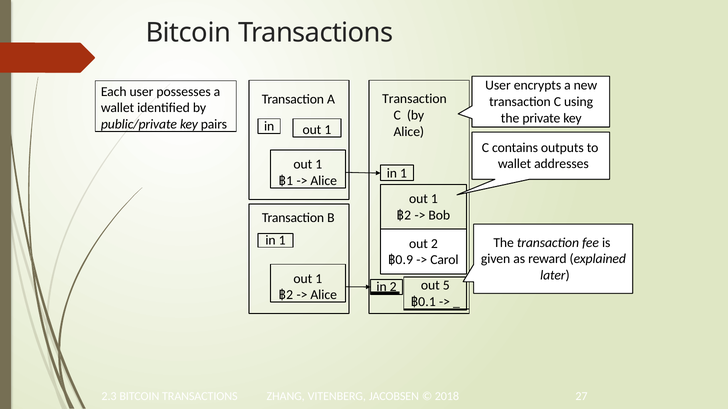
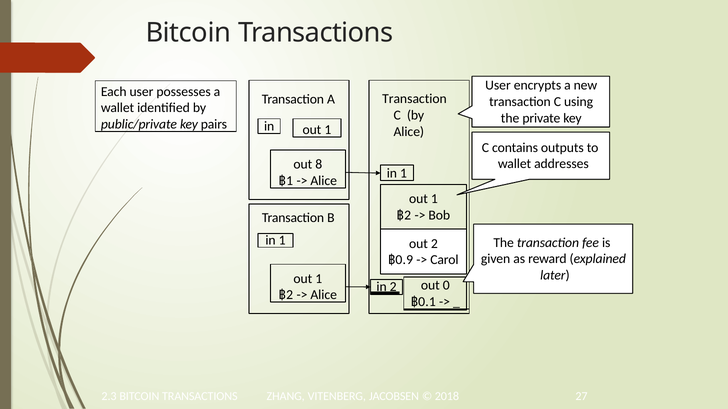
1: 1 -> 8 (319, 165)
5: 5 -> 0 (446, 286)
